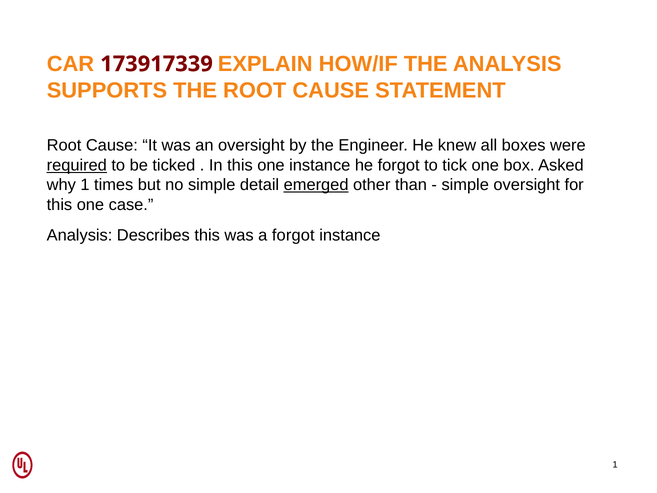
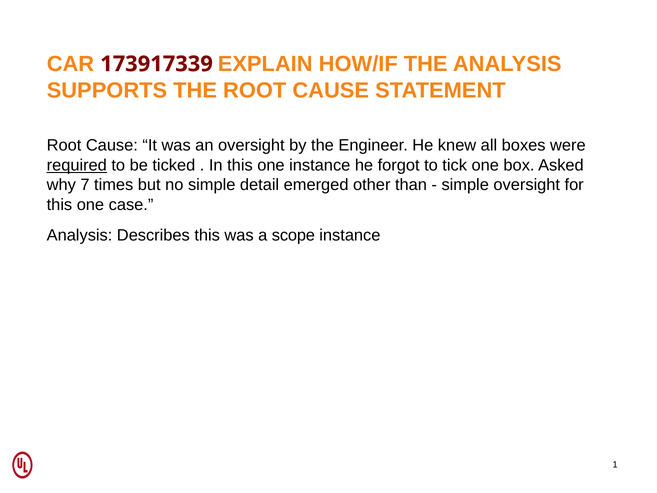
why 1: 1 -> 7 (85, 185)
emerged underline: present -> none (316, 185)
a forgot: forgot -> scope (293, 235)
